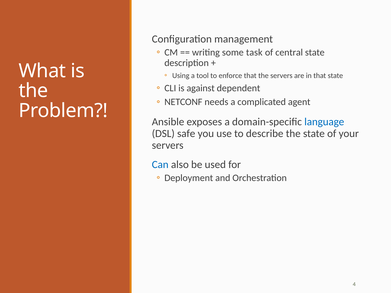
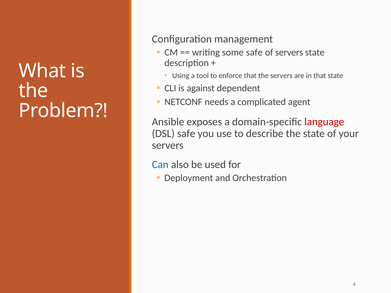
some task: task -> safe (254, 52)
of central: central -> servers (289, 52)
language colour: blue -> red (324, 122)
